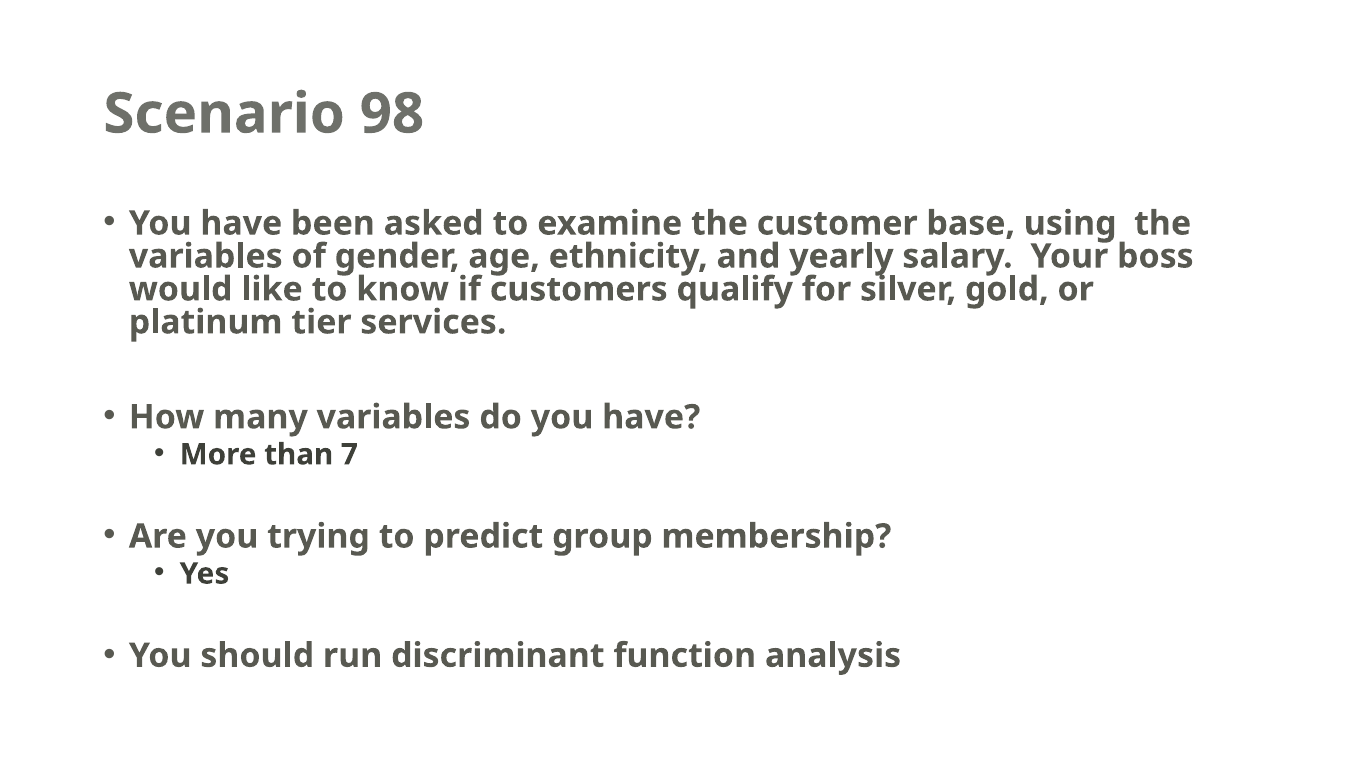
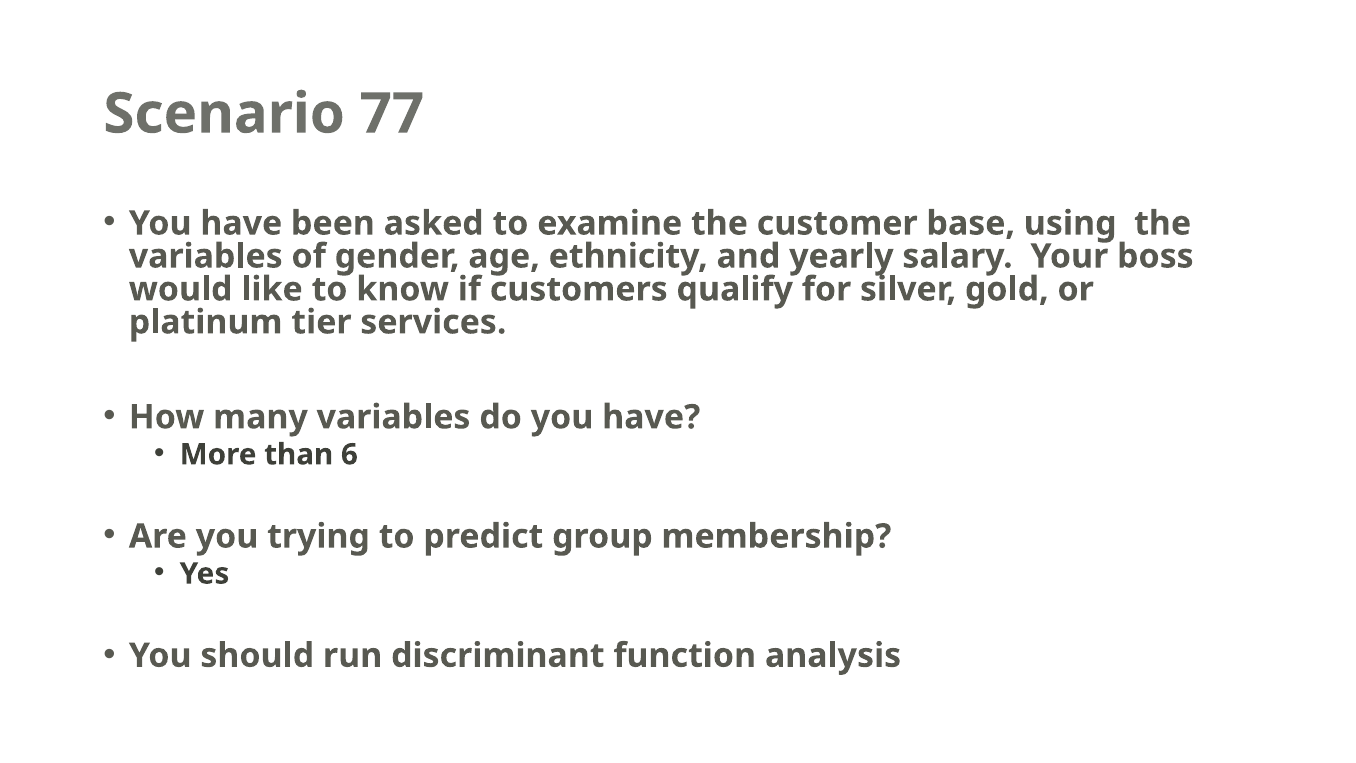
98: 98 -> 77 (392, 114)
7: 7 -> 6 (349, 454)
